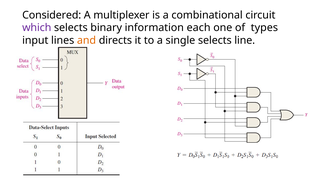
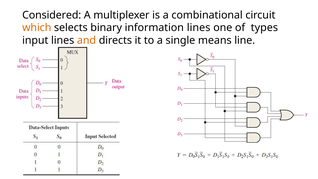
which colour: purple -> orange (37, 28)
information each: each -> lines (199, 28)
single selects: selects -> means (215, 40)
